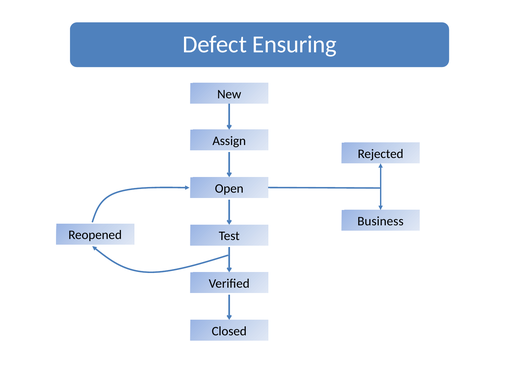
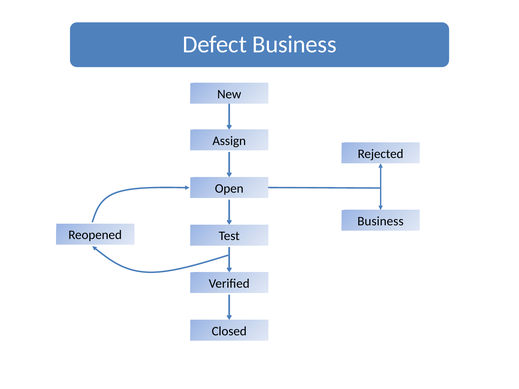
Defect Ensuring: Ensuring -> Business (294, 45)
